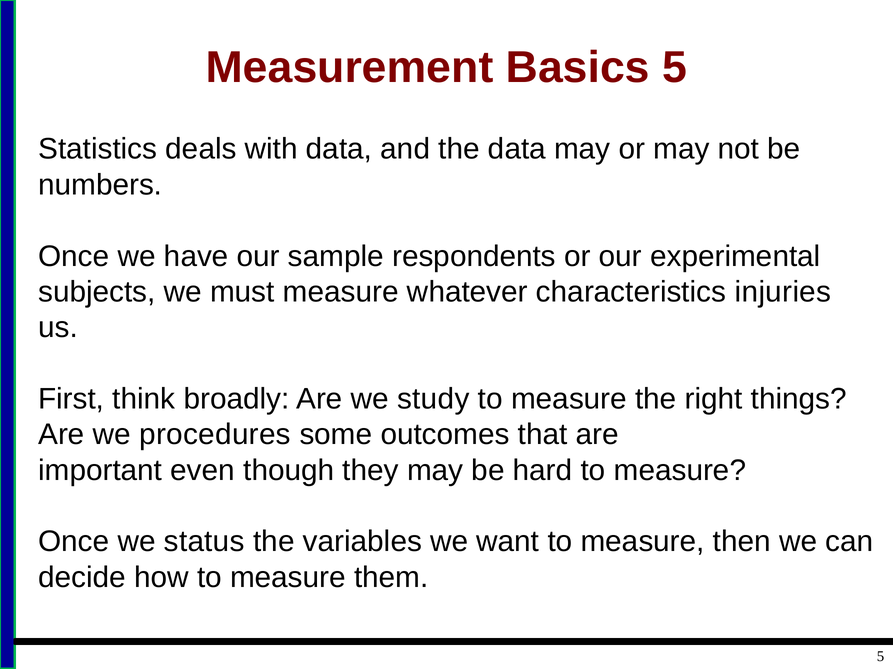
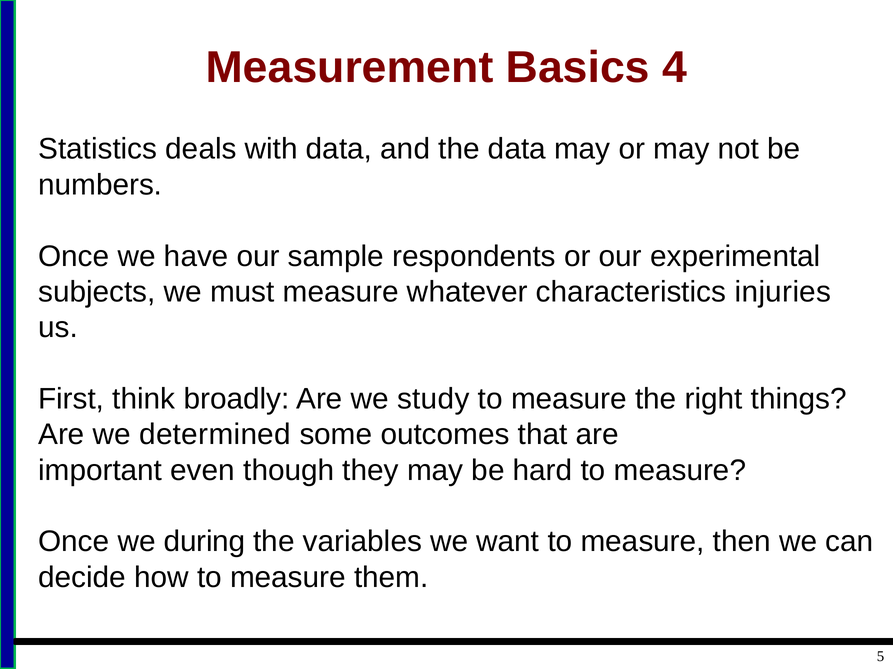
Basics 5: 5 -> 4 (674, 68)
procedures: procedures -> determined (215, 435)
status: status -> during (205, 542)
